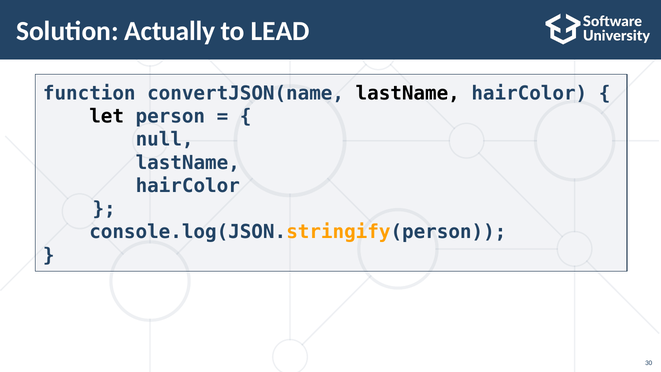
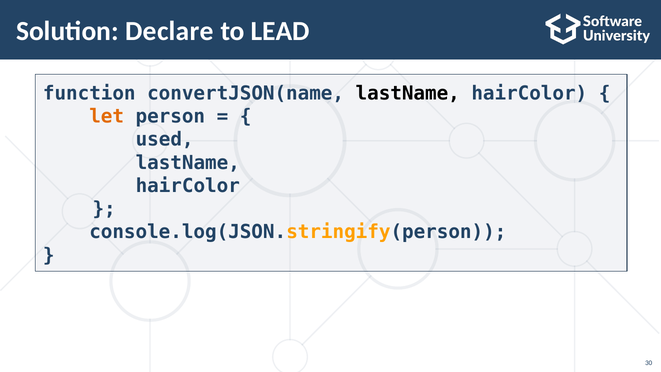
Actually: Actually -> Declare (169, 31)
let colour: black -> orange (107, 116)
null: null -> used (165, 139)
